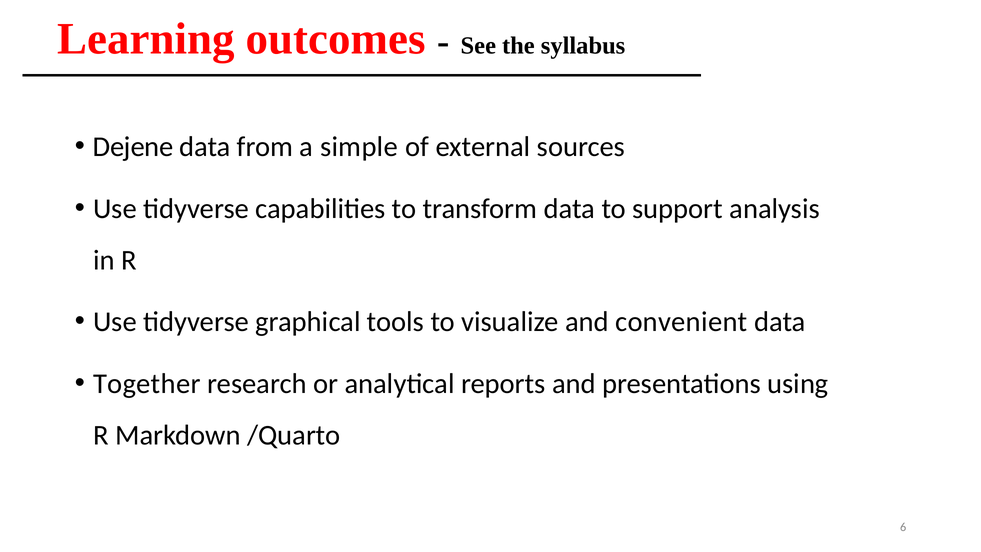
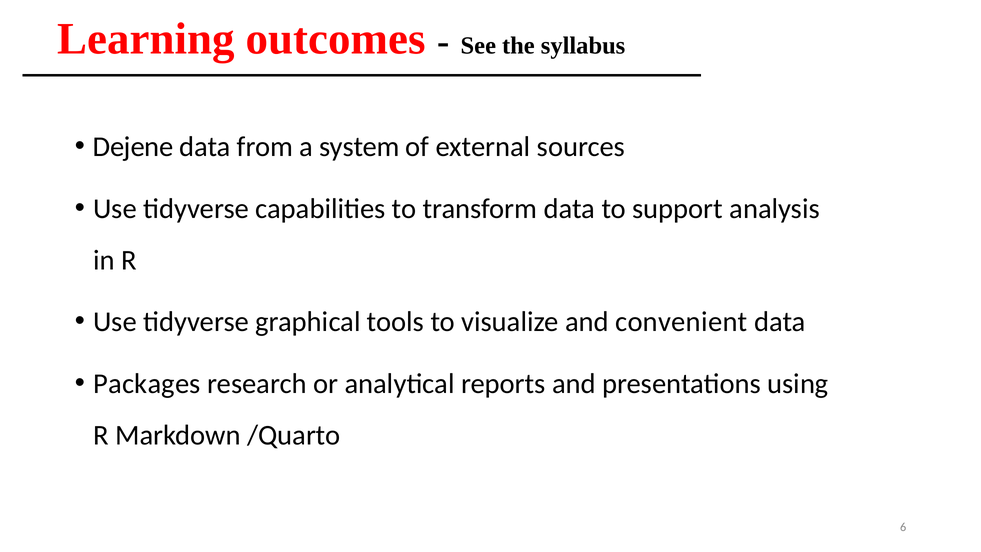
simple: simple -> system (359, 147)
Together: Together -> Packages (147, 384)
